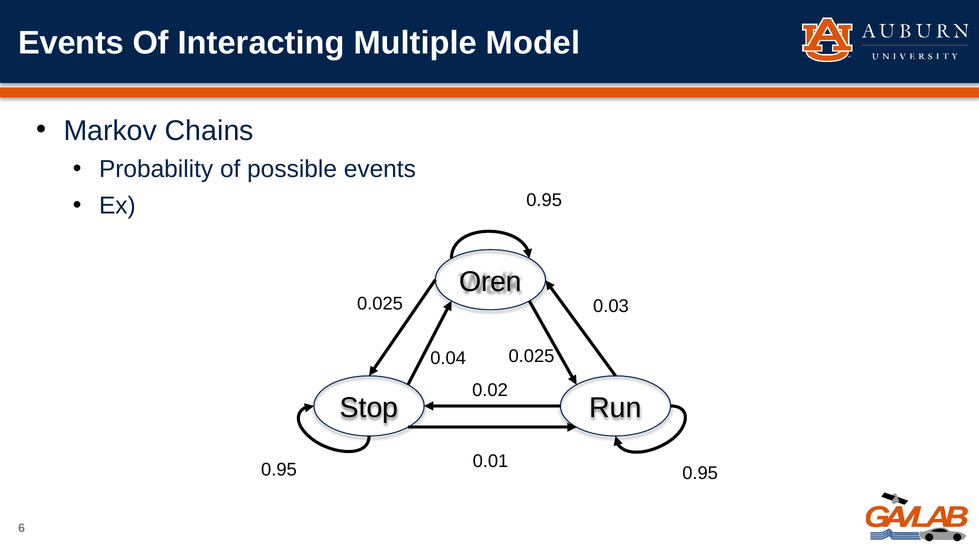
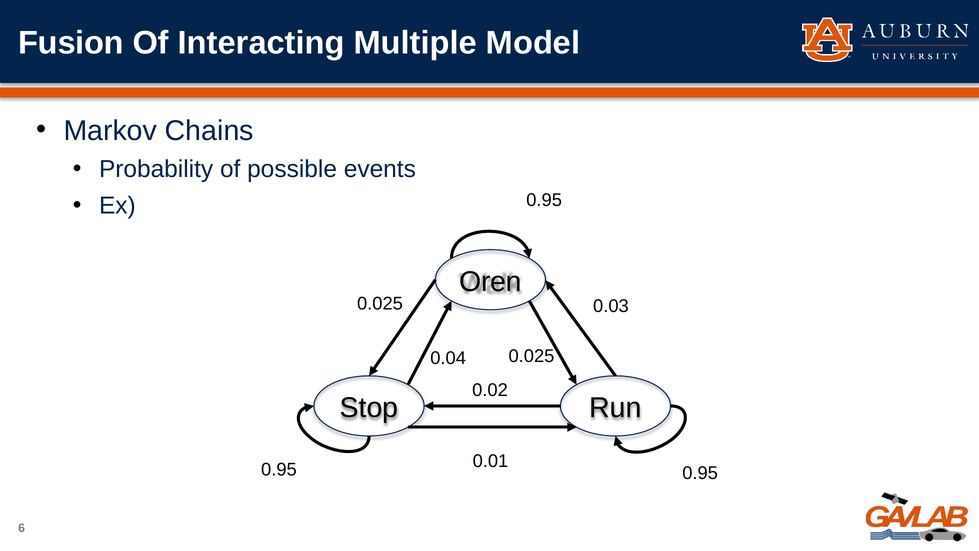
Events: Events -> Fusion (71, 43)
